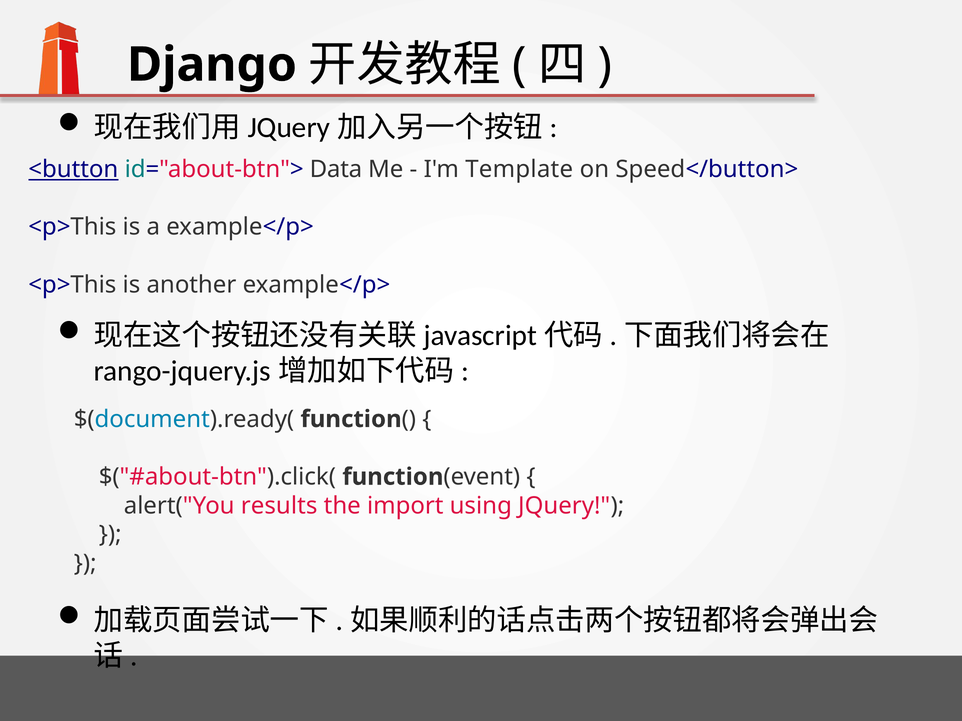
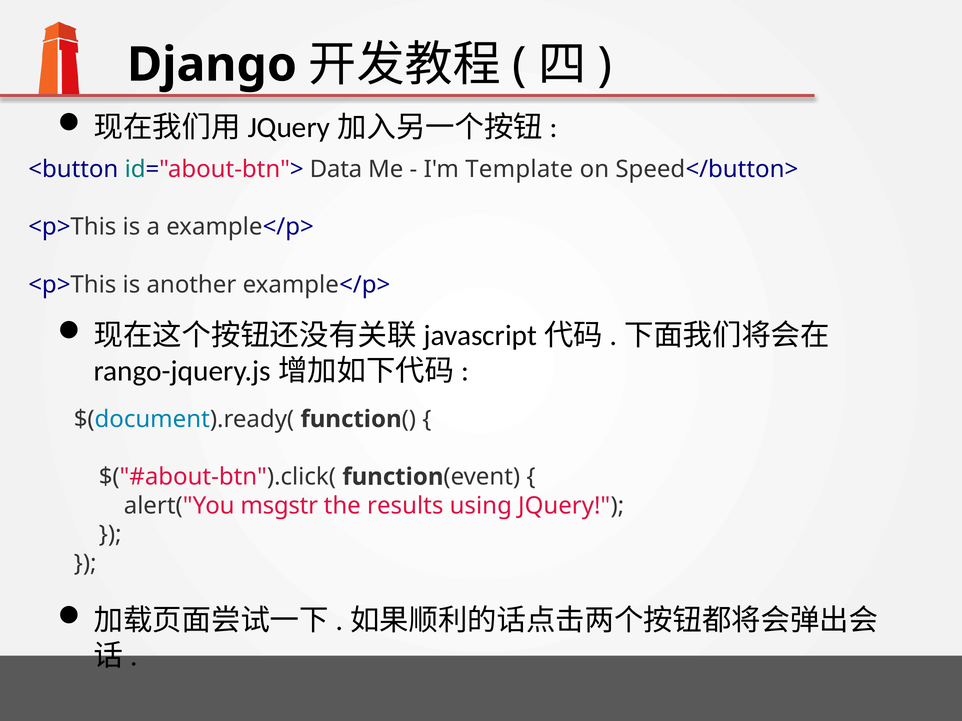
<button underline: present -> none (73, 169)
results: results -> msgstr (279, 506)
import: import -> results (405, 506)
